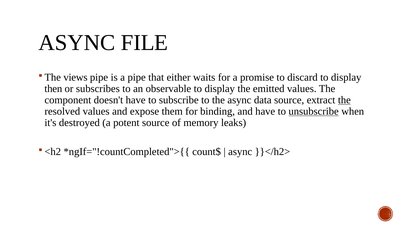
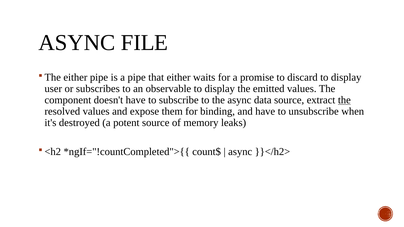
views: views -> either (75, 77)
then: then -> user (53, 89)
unsubscribe underline: present -> none (314, 111)
